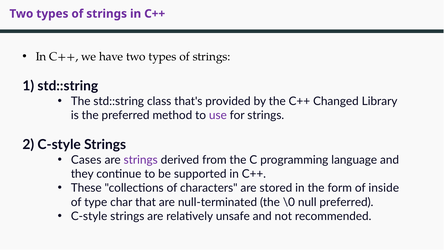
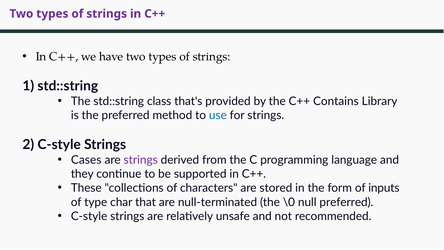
Changed: Changed -> Contains (336, 101)
use colour: purple -> blue (218, 115)
inside: inside -> inputs (384, 188)
